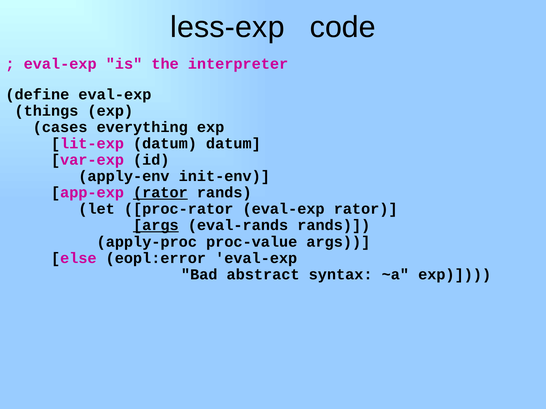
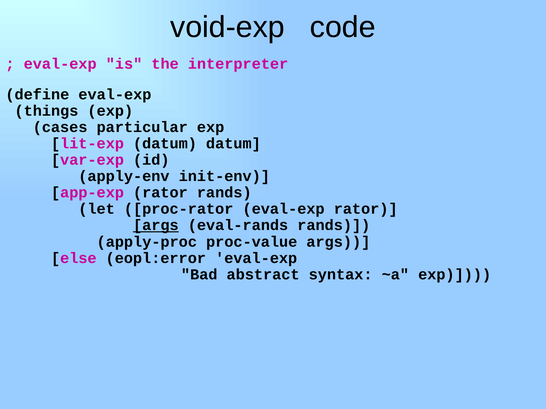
less-exp: less-exp -> void-exp (228, 27)
everything: everything -> particular (142, 127)
rator underline: present -> none (160, 193)
